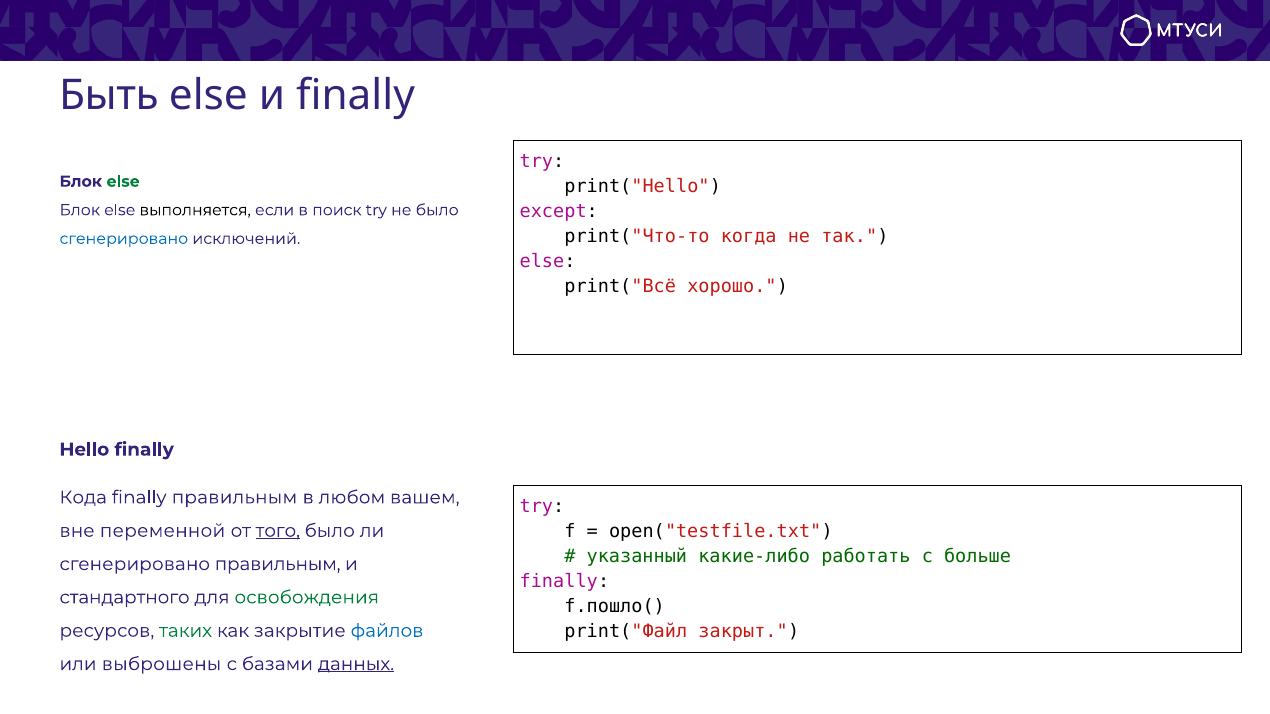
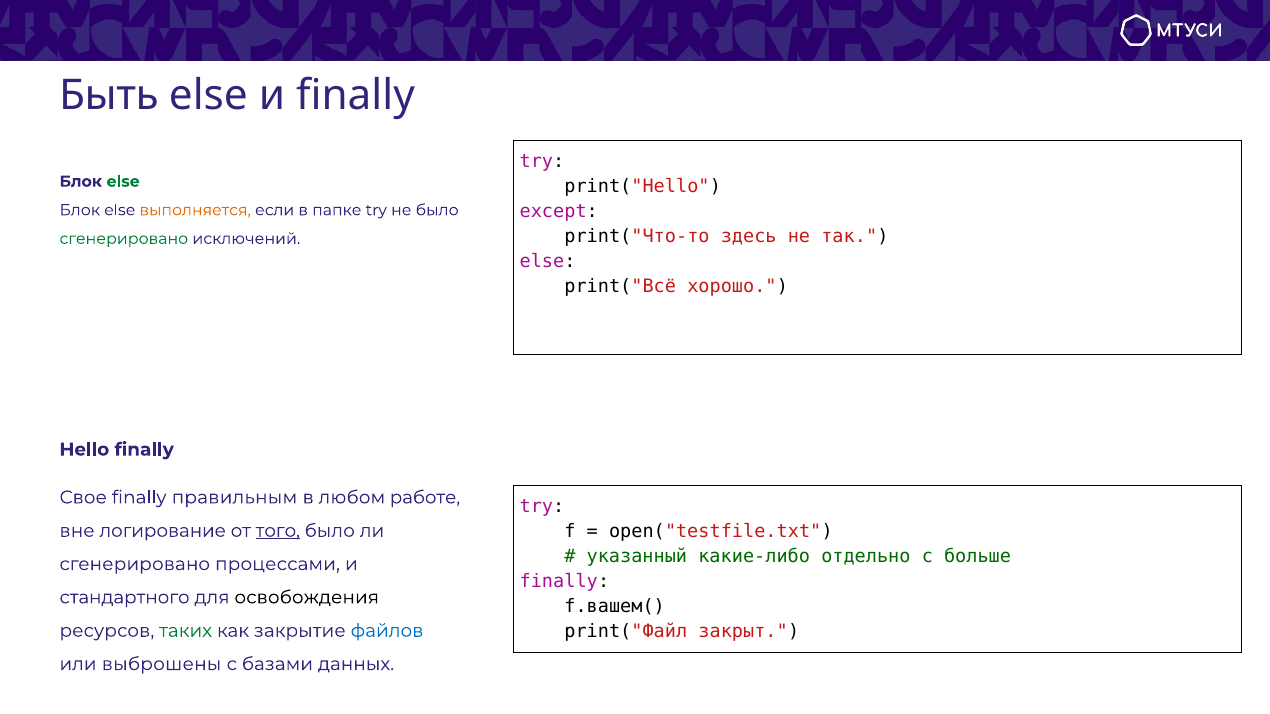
выполняется colour: black -> orange (195, 210)
поиск: поиск -> папке (337, 210)
когда: когда -> здесь (749, 237)
сгенерировано colour: blue -> green (124, 239)
Кода: Кода -> Свое (83, 498)
вашем: вашем -> работе (425, 498)
переменной: переменной -> логирование (163, 531)
работать: работать -> отдельно (866, 557)
сгенерировано правильным: правильным -> процессами (278, 564)
освобождения colour: green -> black (307, 598)
f.пошло(: f.пошло( -> f.вашем( (615, 607)
данных underline: present -> none (356, 664)
